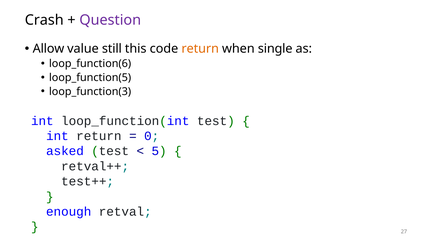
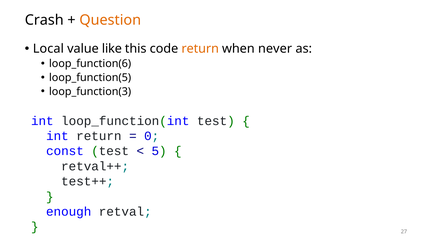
Question colour: purple -> orange (110, 20)
Allow: Allow -> Local (48, 49)
still: still -> like (112, 49)
single: single -> never (275, 49)
asked: asked -> const (65, 151)
